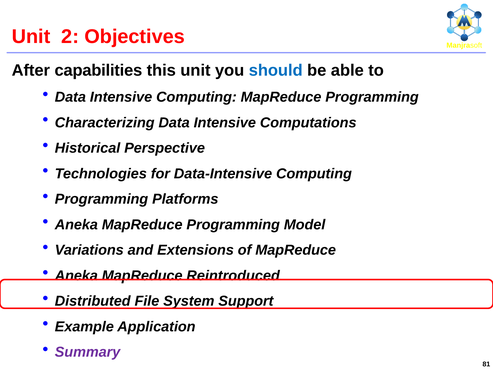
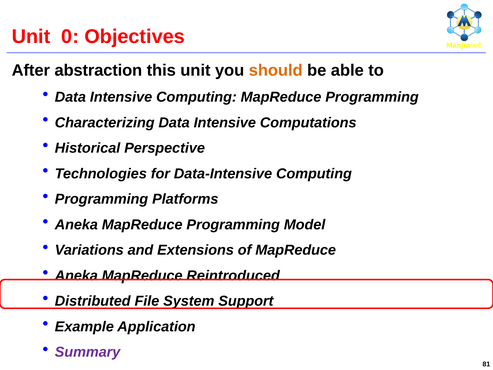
2: 2 -> 0 (70, 37)
capabilities: capabilities -> abstraction (98, 70)
should colour: blue -> orange (276, 70)
